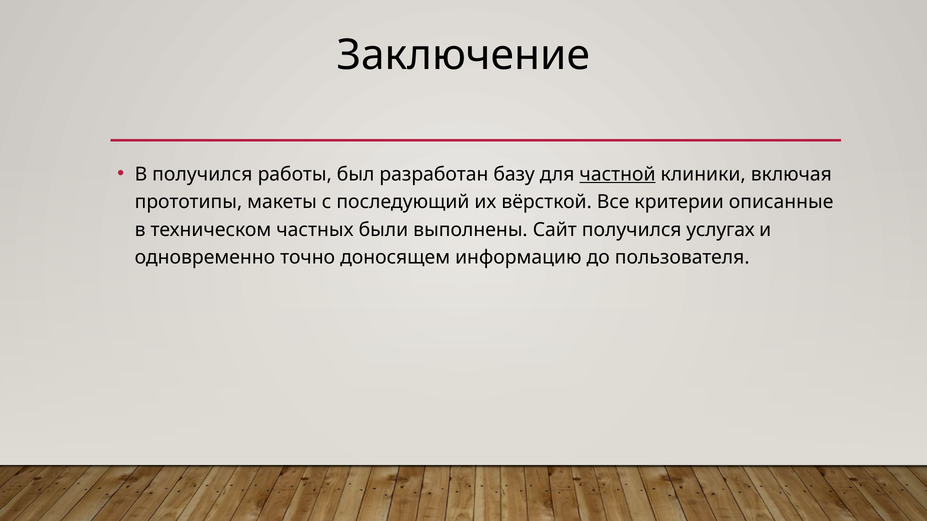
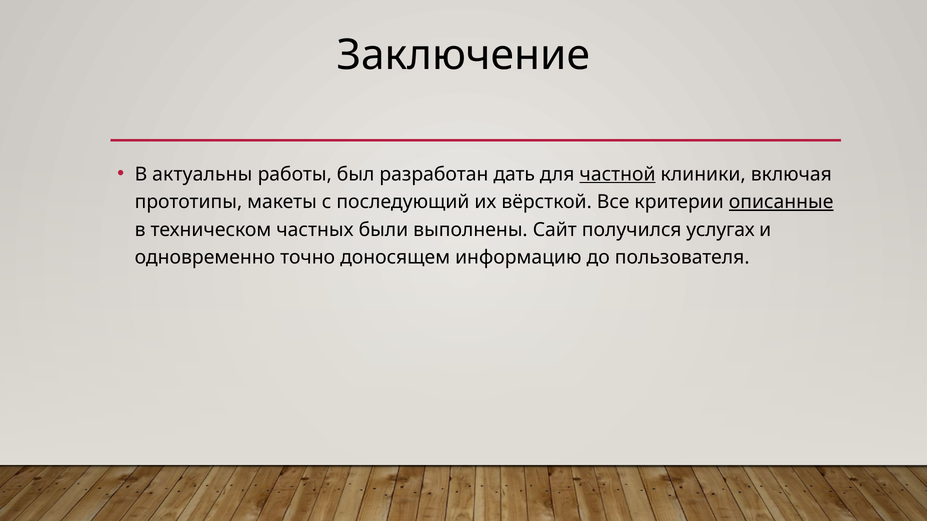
В получился: получился -> актуальны (202, 174)
базу: базу -> дать (514, 174)
описанные underline: none -> present (781, 202)
